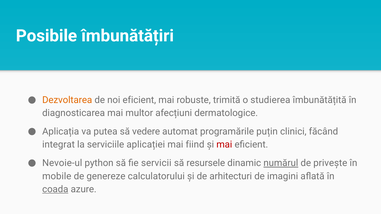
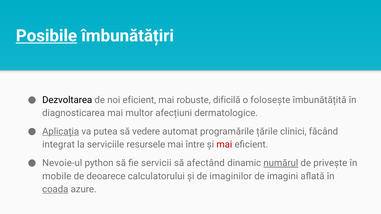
Posibile underline: none -> present (46, 36)
Dezvoltarea colour: orange -> black (67, 100)
trimită: trimită -> dificilă (227, 100)
studierea: studierea -> folosește (270, 100)
Aplicația underline: none -> present (61, 132)
puțin: puțin -> țările (267, 132)
aplicației: aplicației -> resursele (146, 145)
fiind: fiind -> între (195, 145)
resursele: resursele -> afectând (206, 163)
genereze: genereze -> deoarece (106, 176)
arhitecturi: arhitecturi -> imaginilor (231, 176)
